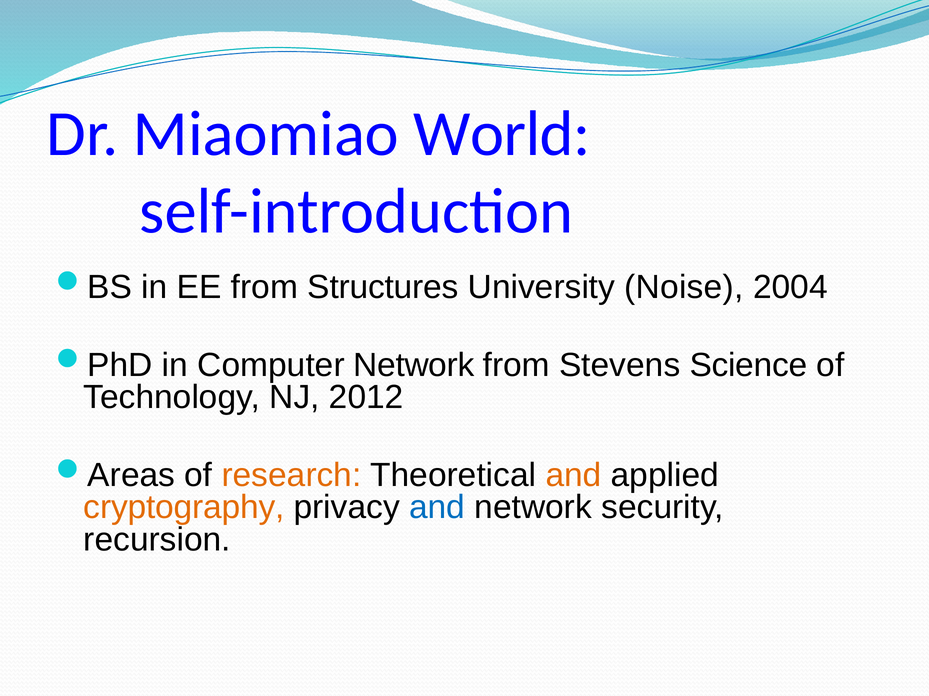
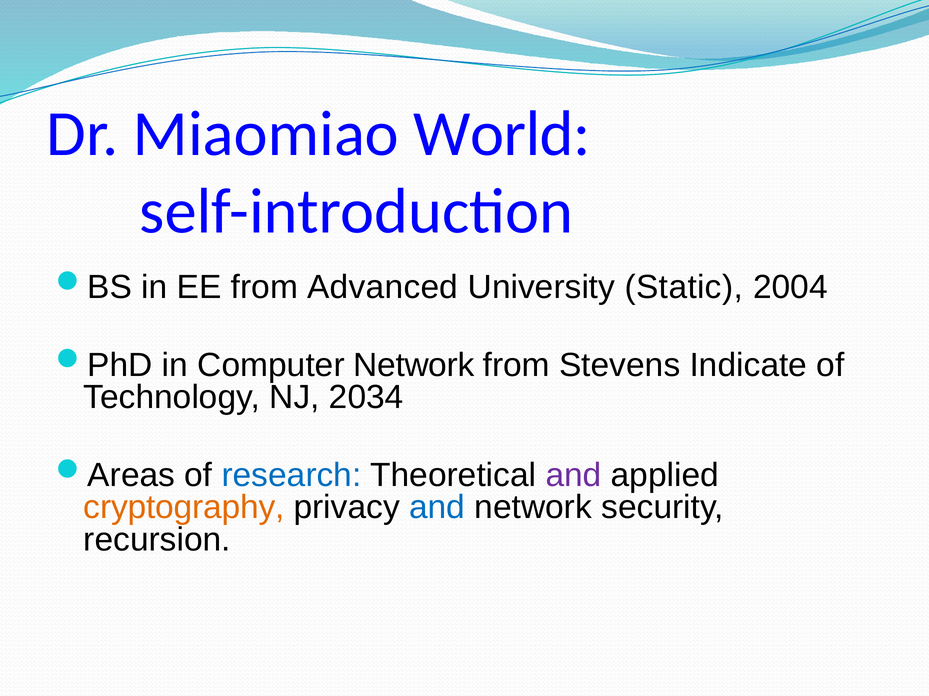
Structures: Structures -> Advanced (383, 288)
Noise: Noise -> Static (684, 288)
Science: Science -> Indicate (748, 365)
2012: 2012 -> 2034 (366, 398)
research colour: orange -> blue (292, 476)
and colour: orange -> purple (574, 476)
